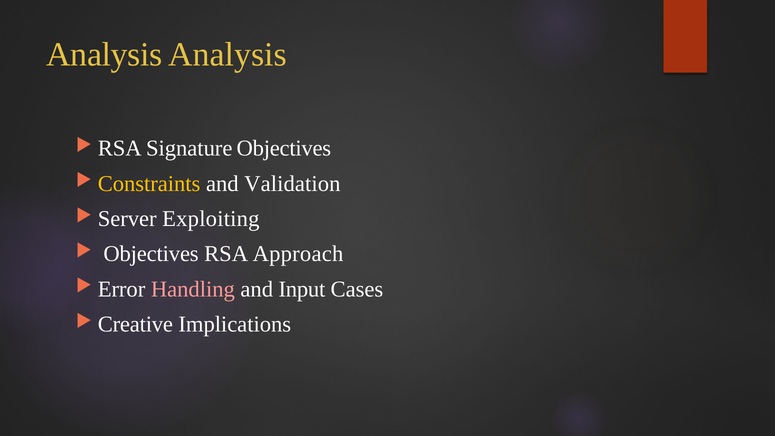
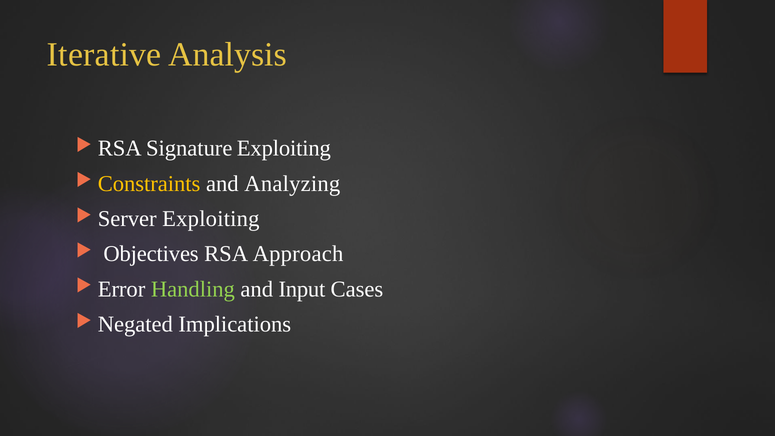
Analysis: Analysis -> Iterative (104, 54)
Signature Objectives: Objectives -> Exploiting (284, 149)
Validation: Validation -> Analyzing (292, 184)
Handling colour: pink -> light green (193, 289)
Creative: Creative -> Negated (135, 324)
